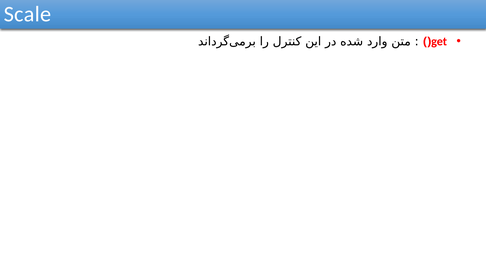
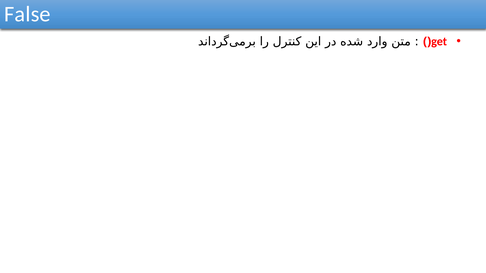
Scale: Scale -> False (27, 14)
